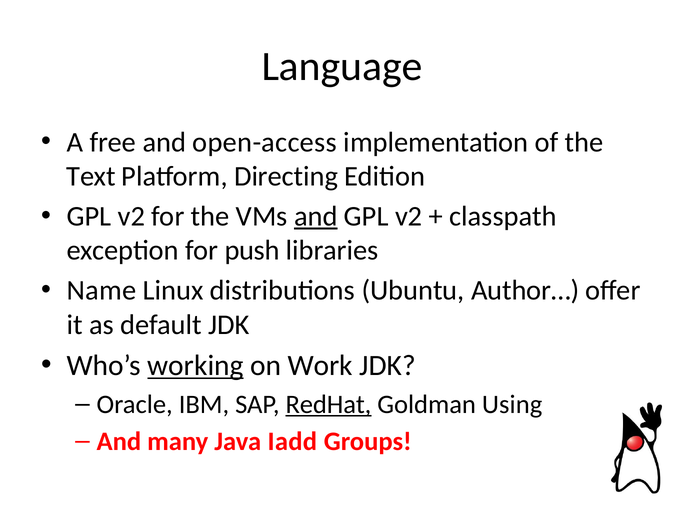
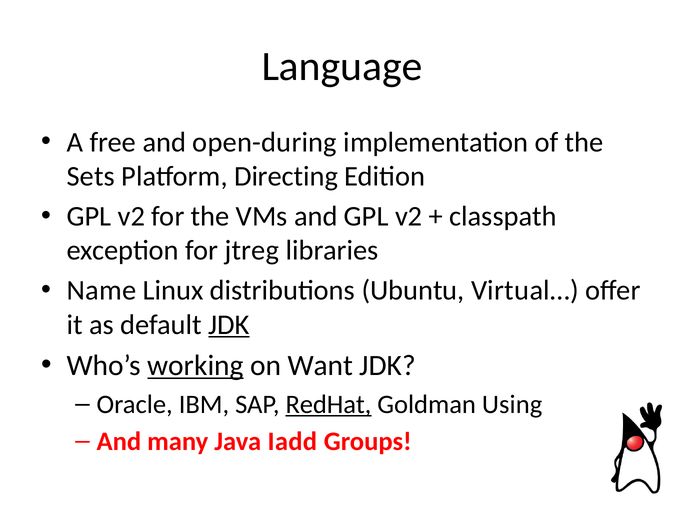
open-access: open-access -> open-during (265, 142)
Text: Text -> Sets (91, 176)
and underline: present -> none (316, 216)
push: push -> jtreg (252, 251)
Author…: Author… -> Virtual… (525, 290)
JDK underline: none -> present (229, 325)
Work: Work -> Want (320, 366)
